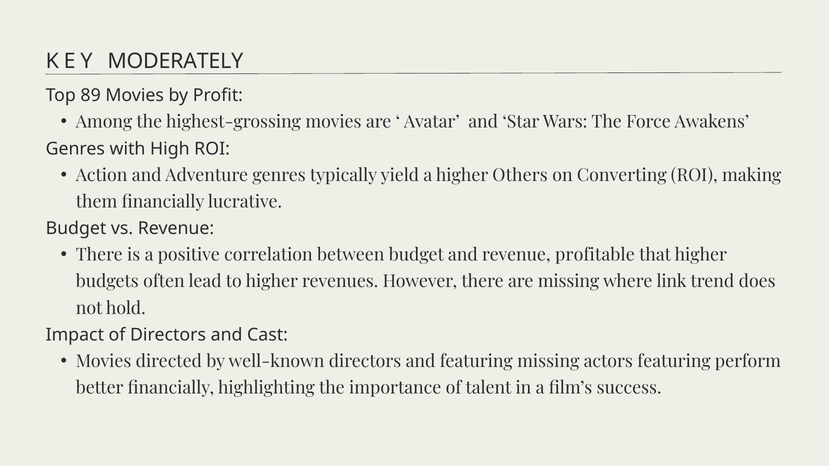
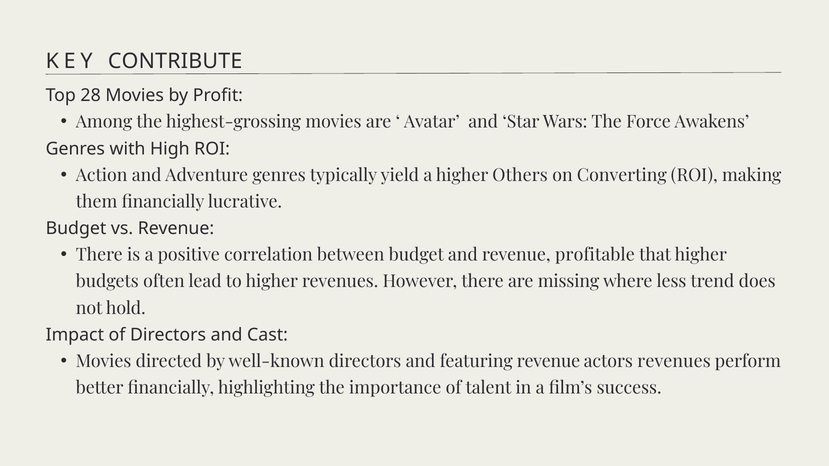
MODERATELY: MODERATELY -> CONTRIBUTE (175, 61)
89: 89 -> 28 (91, 96)
link: link -> less (671, 282)
featuring missing: missing -> revenue (548, 362)
actors featuring: featuring -> revenues (674, 362)
